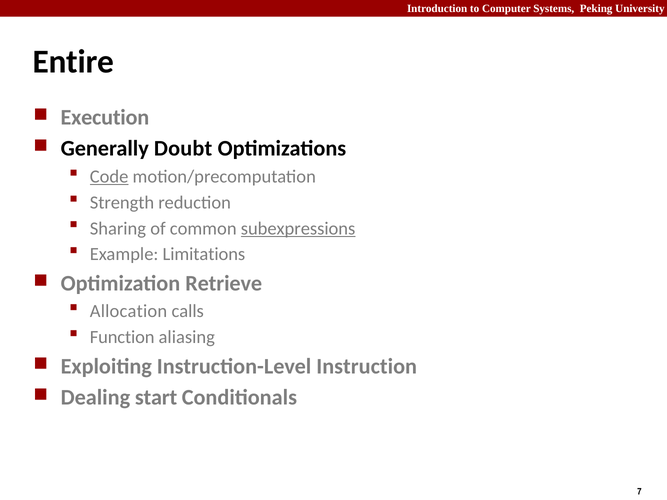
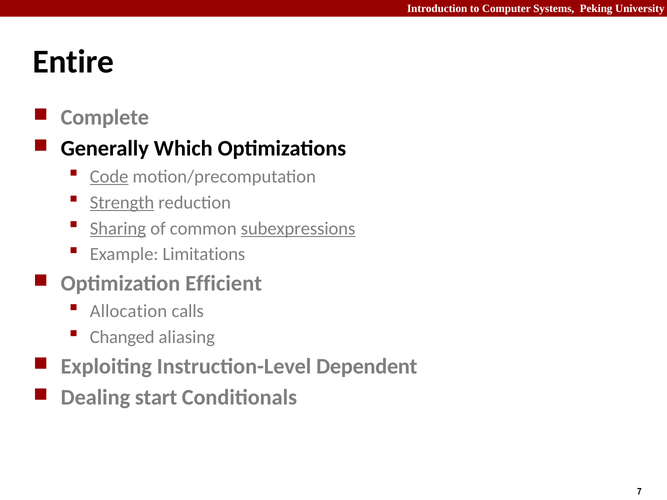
Execution: Execution -> Complete (105, 118)
Doubt: Doubt -> Which (183, 149)
Strength underline: none -> present (122, 203)
Sharing underline: none -> present (118, 229)
Retrieve: Retrieve -> Efficient (224, 284)
Function: Function -> Changed (122, 337)
Instruction: Instruction -> Dependent (367, 367)
